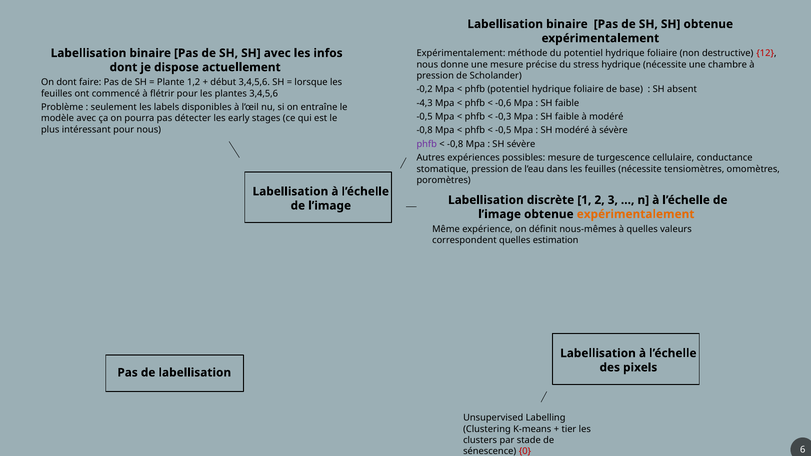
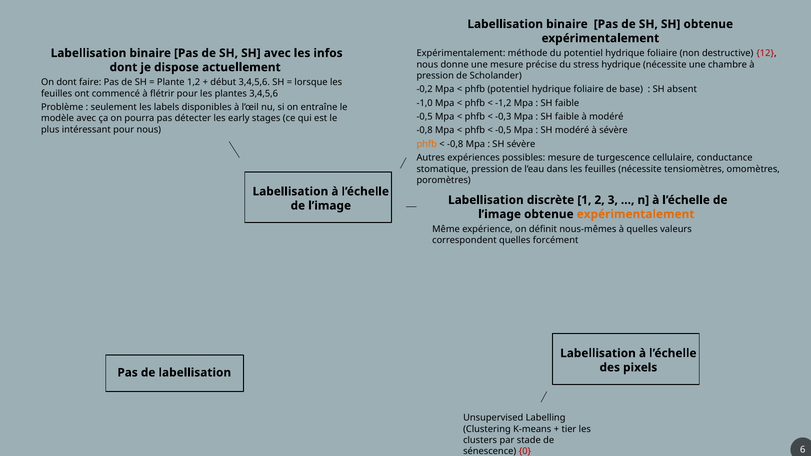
-4,3: -4,3 -> -1,0 (425, 103)
-0,6: -0,6 -> -1,2 (503, 103)
phfb colour: purple -> orange (427, 144)
estimation: estimation -> forcément (556, 240)
